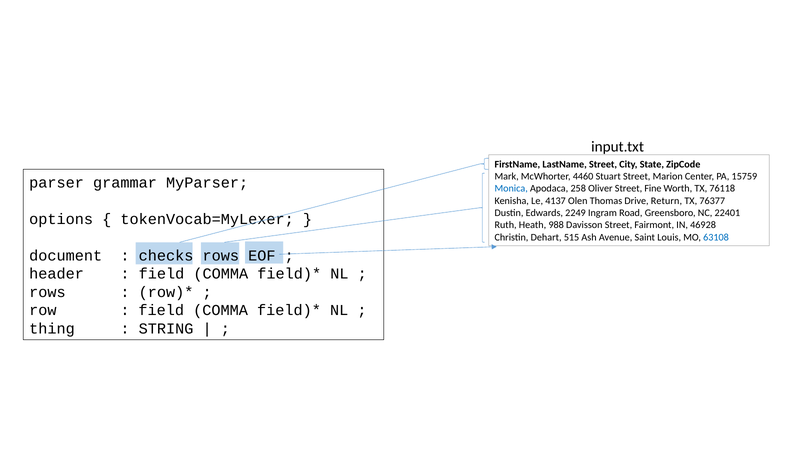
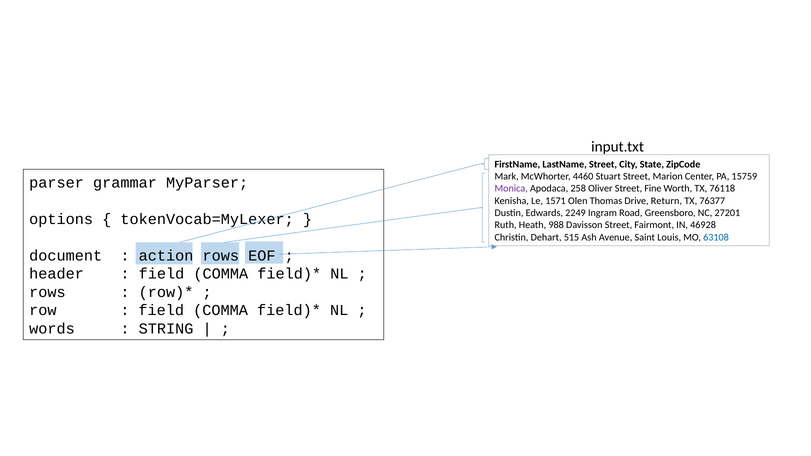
Monica colour: blue -> purple (511, 189)
4137: 4137 -> 1571 (556, 201)
22401: 22401 -> 27201 (727, 213)
checks: checks -> action (166, 256)
thing: thing -> words (52, 329)
